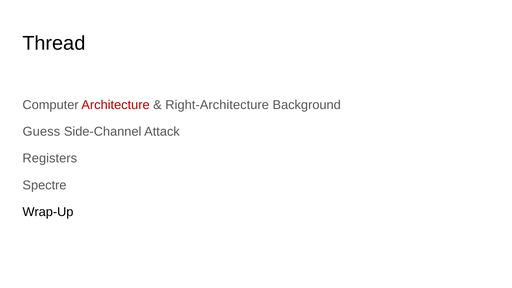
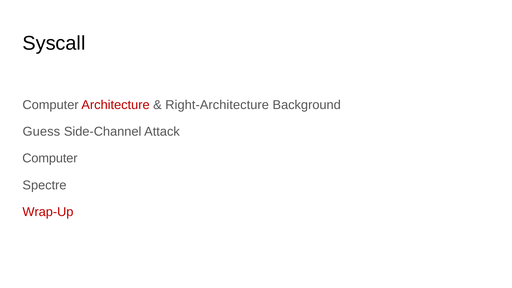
Thread: Thread -> Syscall (54, 43)
Registers: Registers -> Computer (50, 158)
Wrap-Up colour: black -> red (48, 212)
